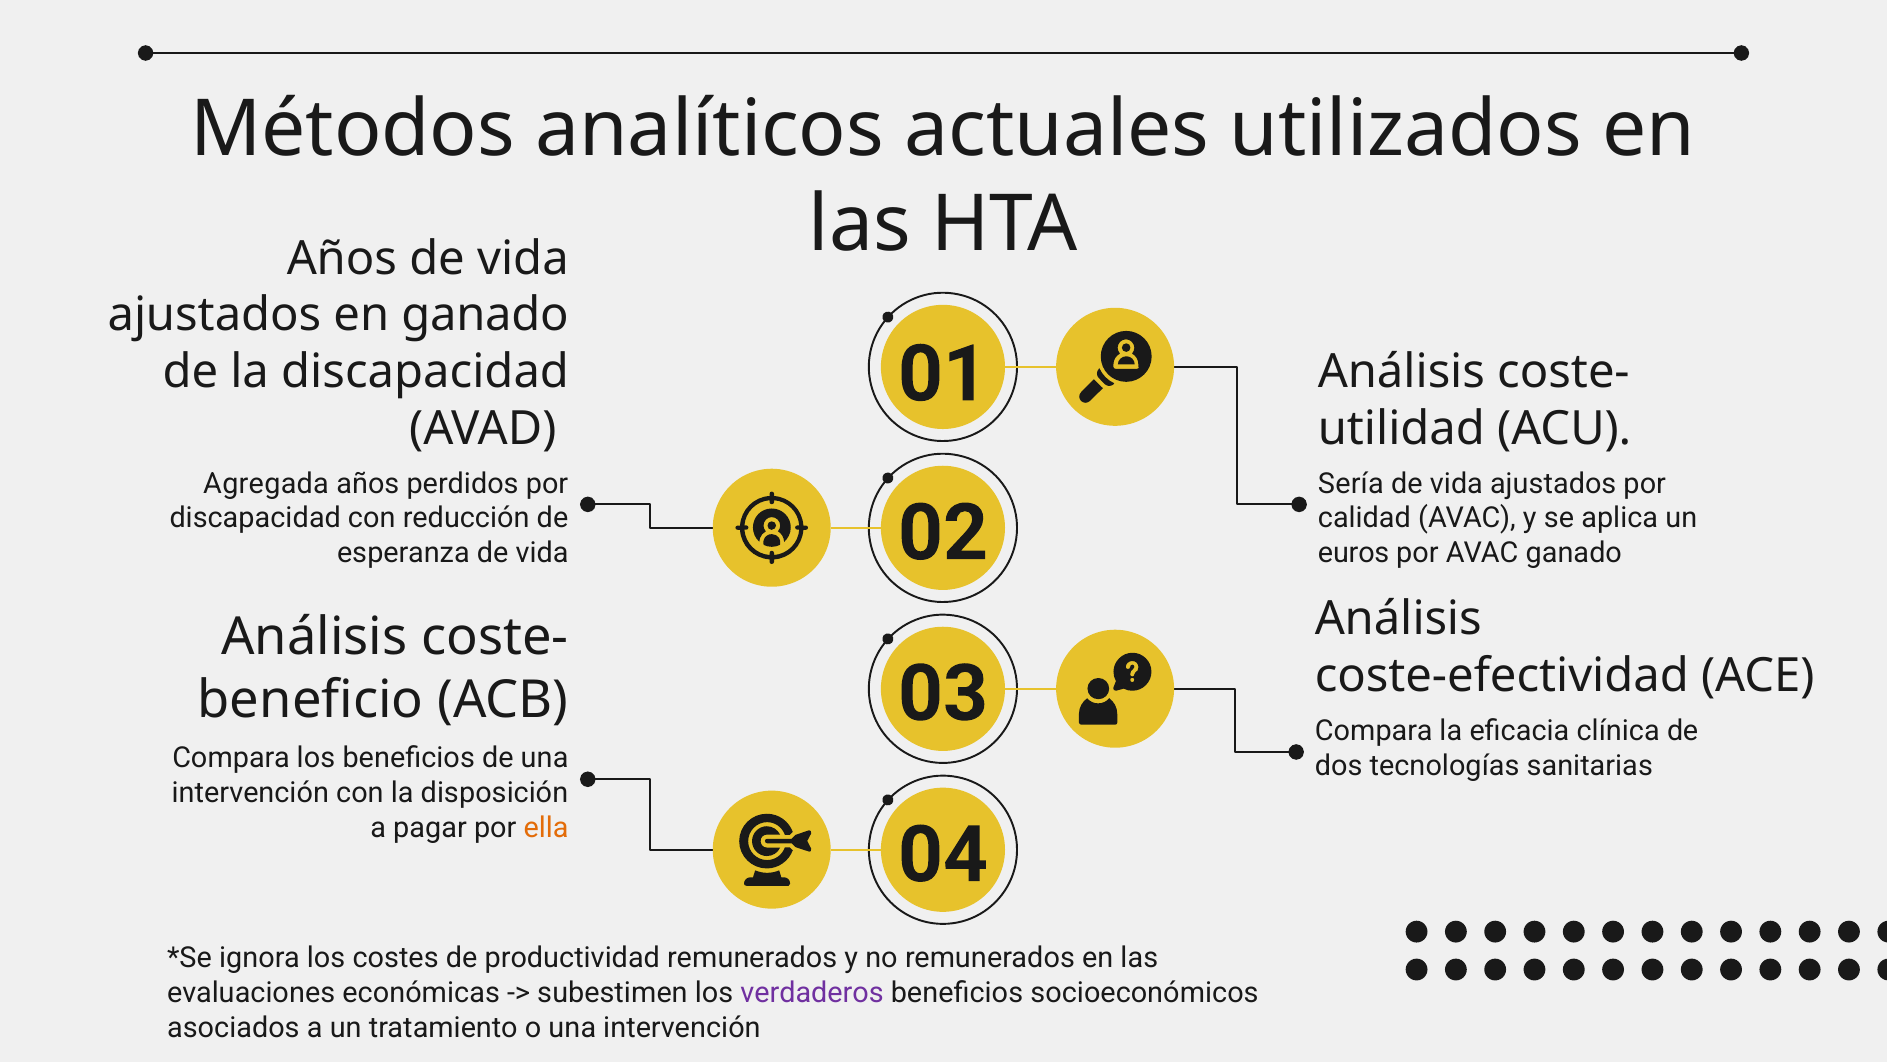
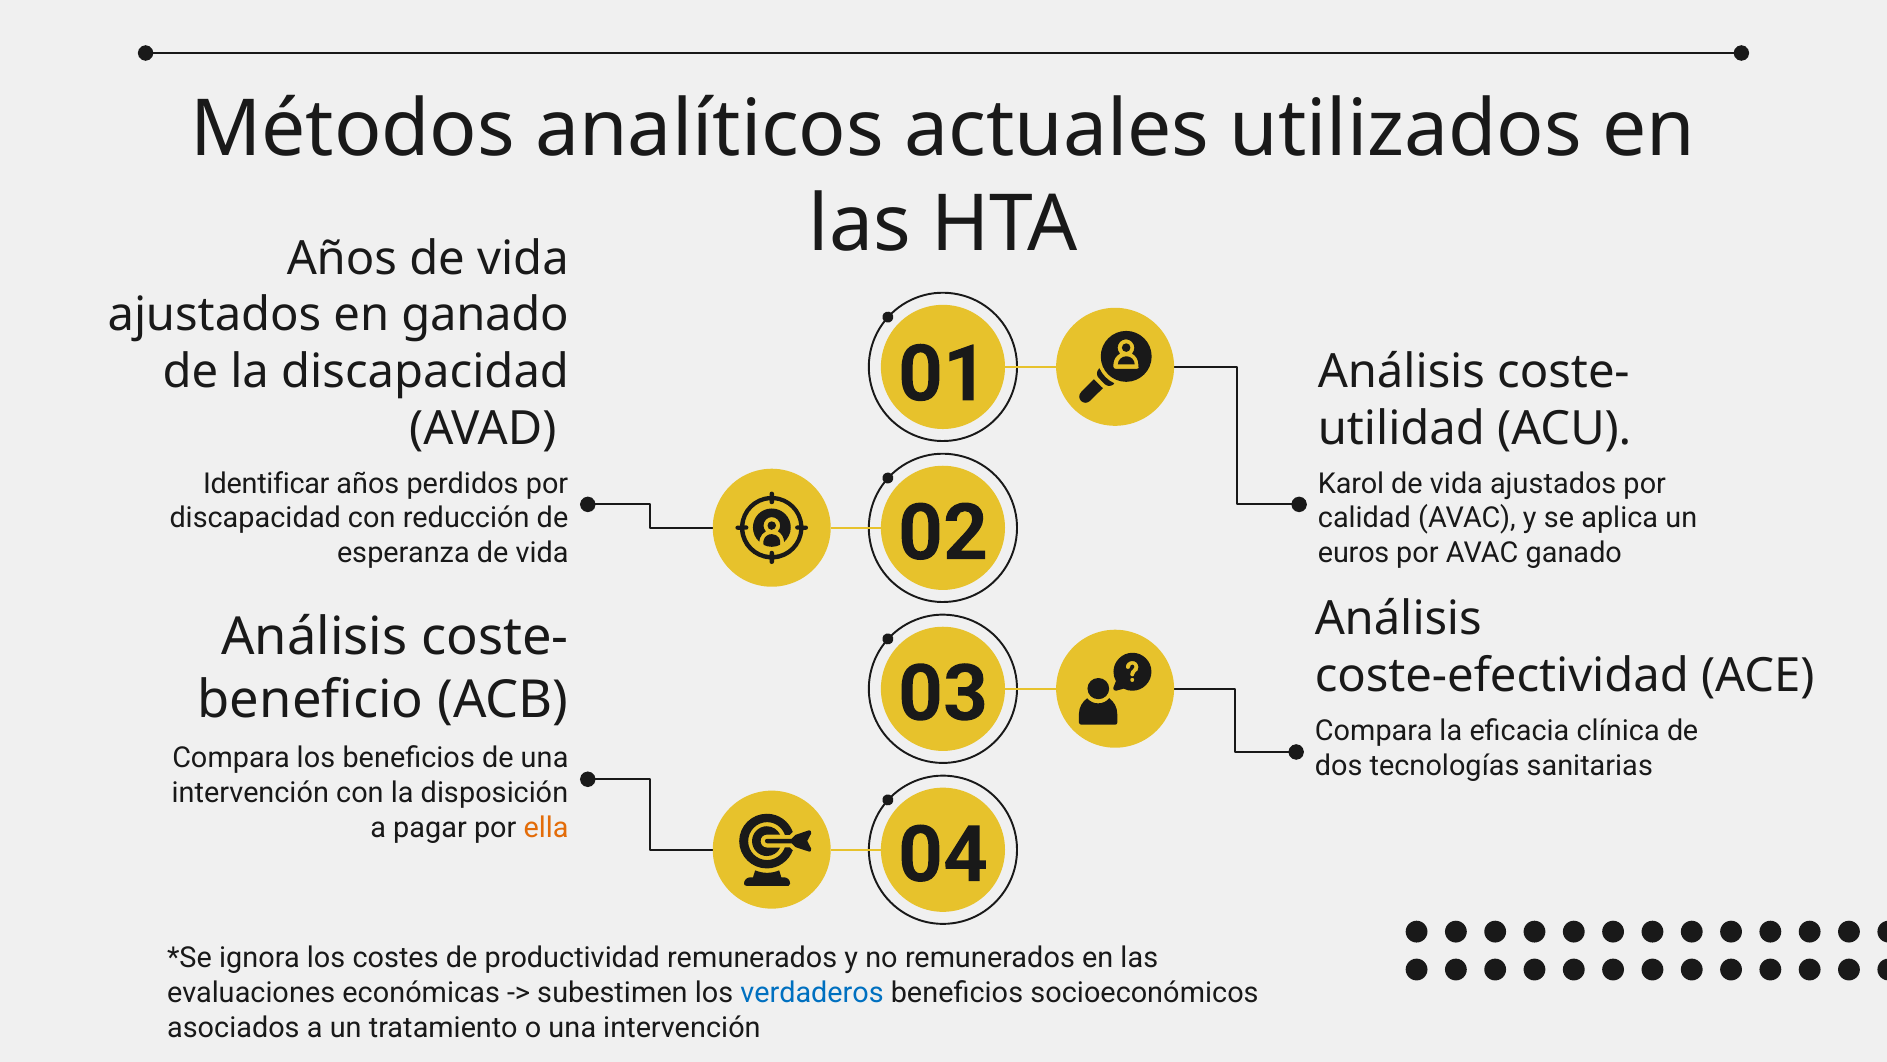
Agregada: Agregada -> Identificar (266, 483)
Sería: Sería -> Karol (1351, 483)
verdaderos colour: purple -> blue (812, 993)
